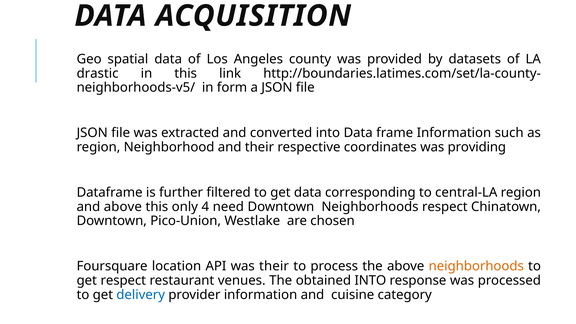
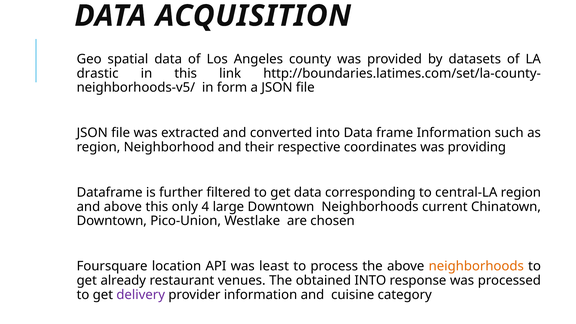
need: need -> large (228, 207)
Neighborhoods respect: respect -> current (445, 207)
was their: their -> least (274, 266)
get respect: respect -> already (123, 281)
delivery colour: blue -> purple (141, 295)
